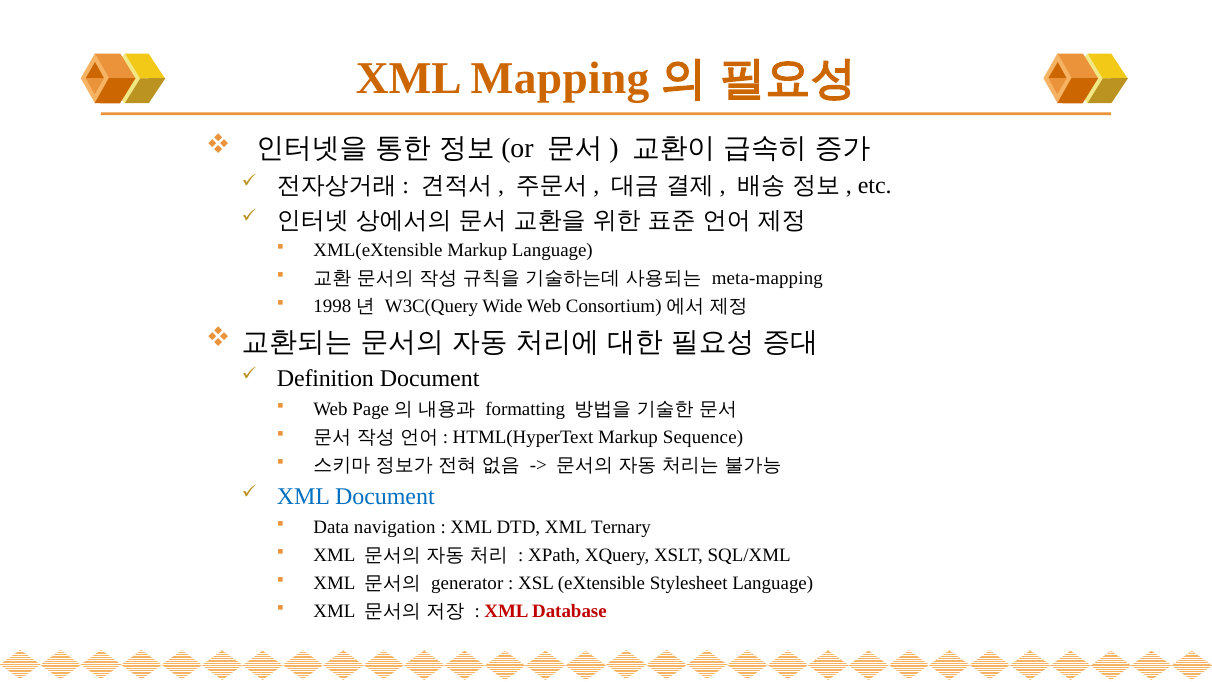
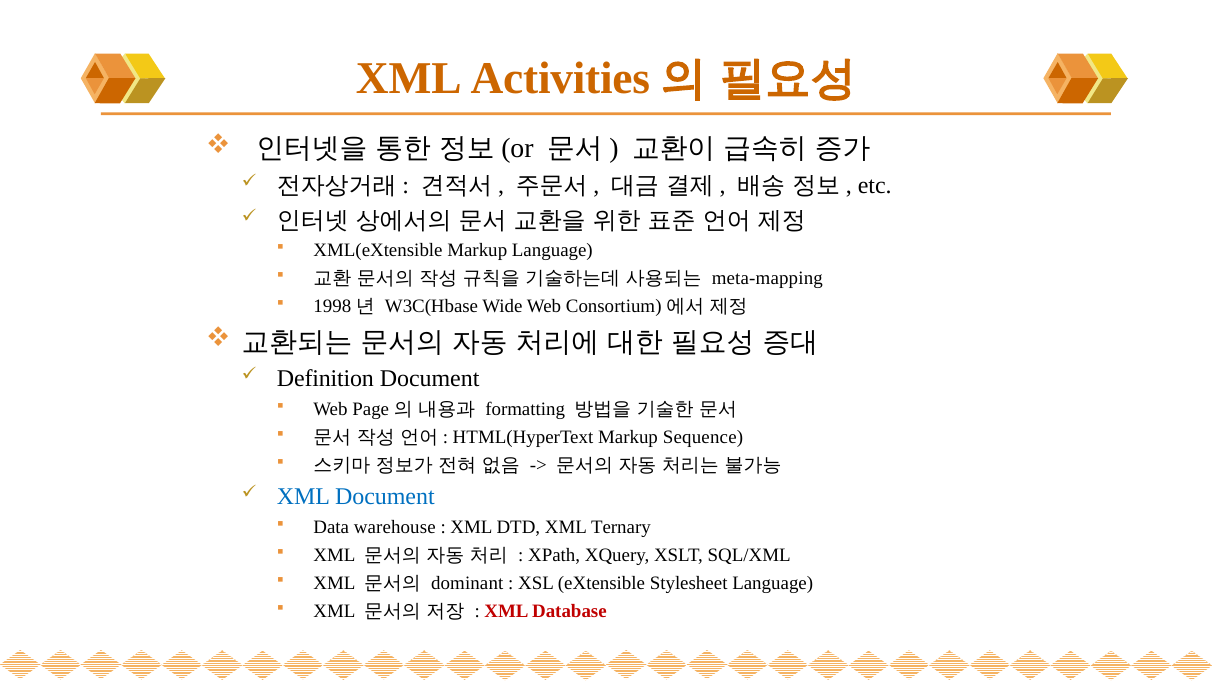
Mapping: Mapping -> Activities (560, 78)
W3C(Query: W3C(Query -> W3C(Hbase (432, 306)
navigation: navigation -> warehouse (395, 527)
generator: generator -> dominant (467, 583)
